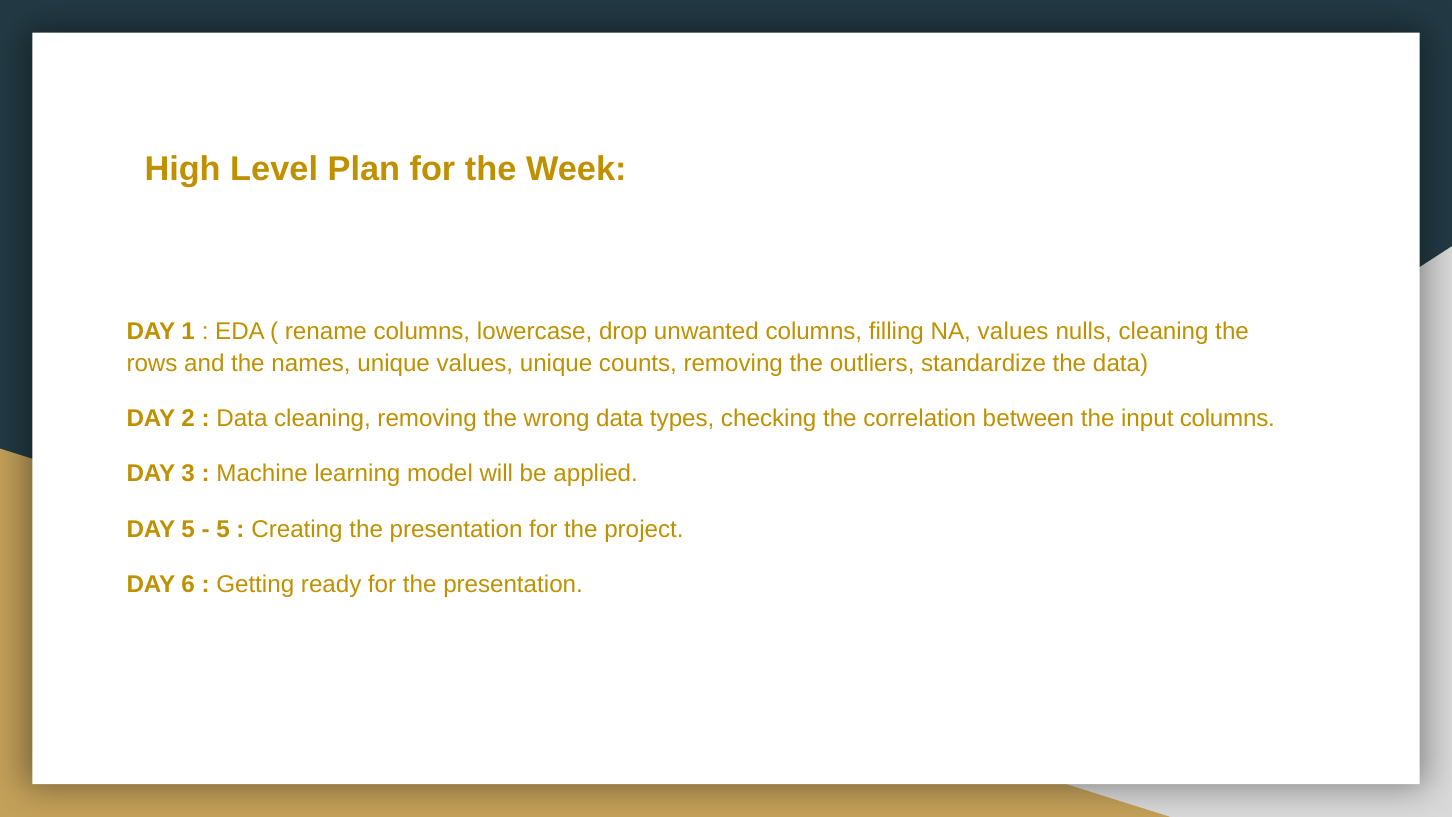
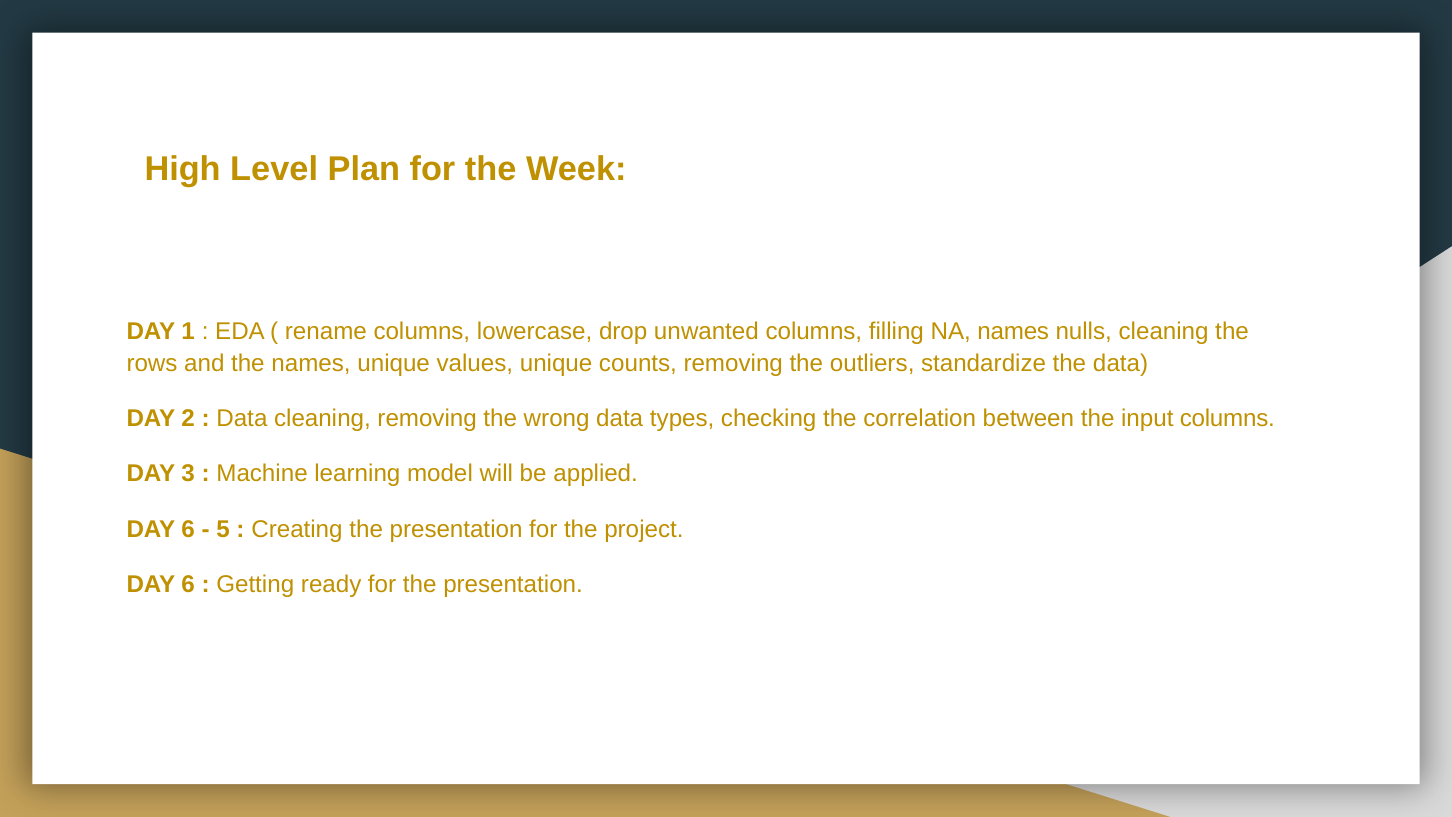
NA values: values -> names (1013, 332)
5: 5 -> 6 (188, 529)
